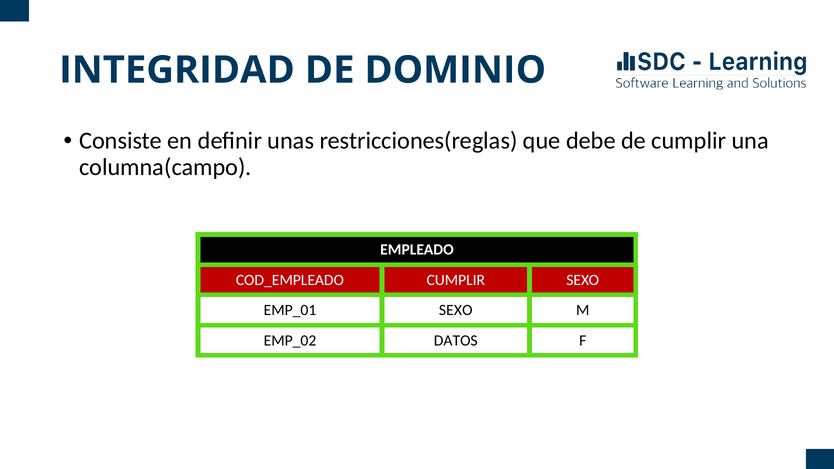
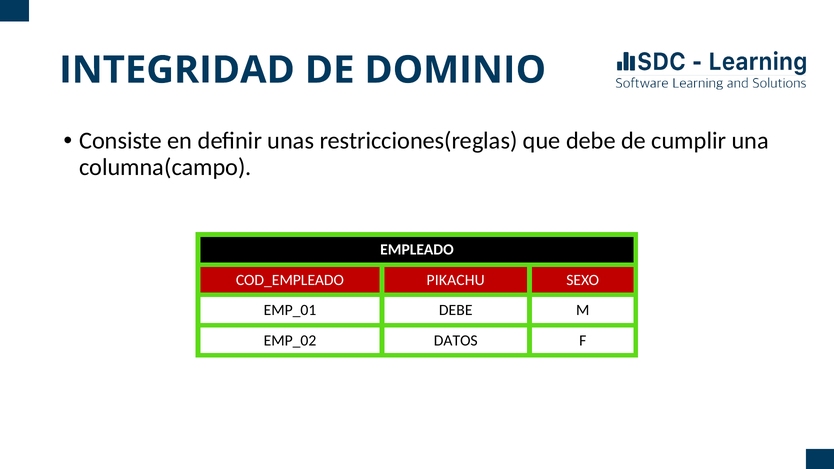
CUMPLIR: CUMPLIR -> PIKACHU (456, 280)
SEXO: SEXO -> DEBE (456, 310)
